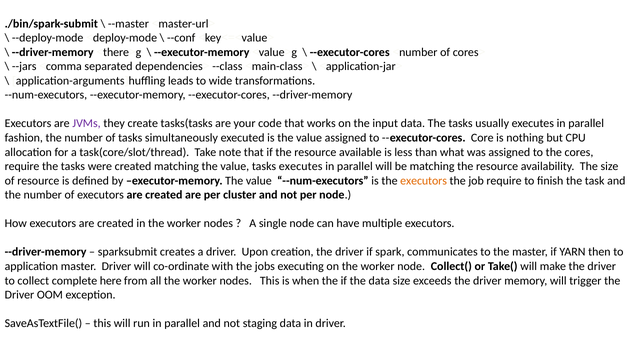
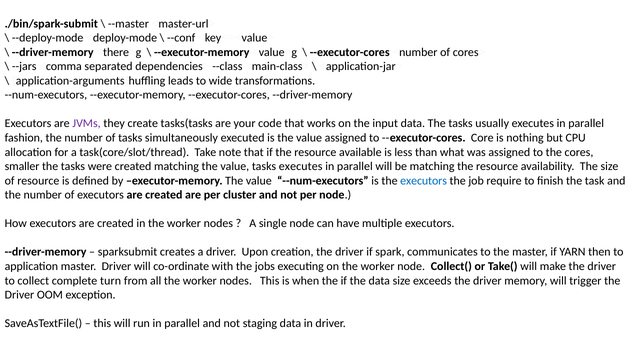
require: require -> smaller (22, 167)
executors colour: orange -> blue (424, 181)
here: here -> turn (111, 281)
